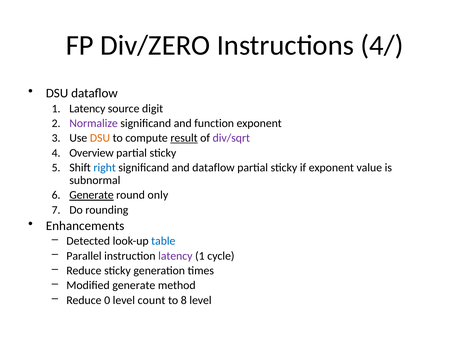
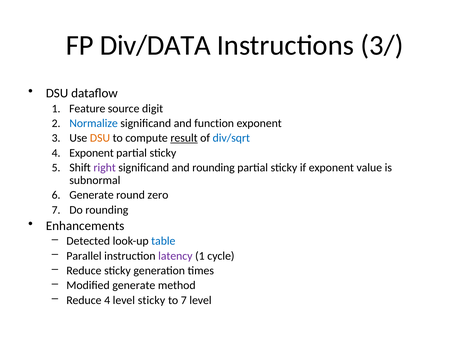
Div/ZERO: Div/ZERO -> Div/DATA (155, 45)
4/: 4/ -> 3/ (382, 45)
1 Latency: Latency -> Feature (87, 109)
Normalize colour: purple -> blue (94, 123)
div/sqrt colour: purple -> blue (231, 138)
Overview: Overview -> Exponent (92, 153)
right colour: blue -> purple (105, 168)
and dataflow: dataflow -> rounding (214, 168)
Generate underline: present -> none (92, 195)
only: only -> zero (158, 195)
Reduce 0: 0 -> 4 (107, 301)
level count: count -> sticky (151, 301)
to 8: 8 -> 7 (184, 301)
